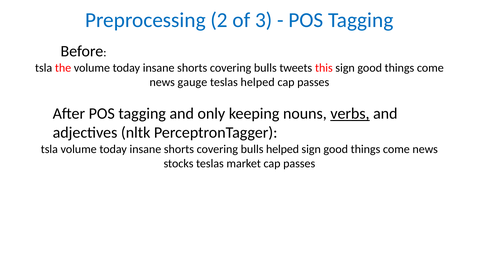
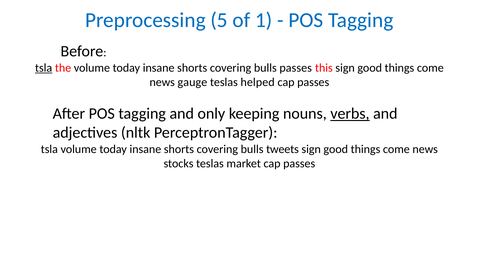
2: 2 -> 5 (219, 20)
3: 3 -> 1 (264, 20)
tsla underline: none -> present (44, 68)
bulls tweets: tweets -> passes (296, 68)
bulls helped: helped -> tweets (283, 149)
